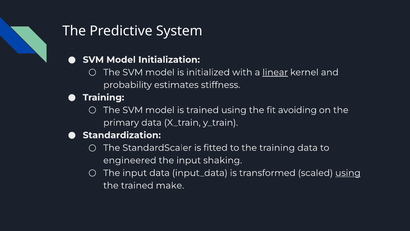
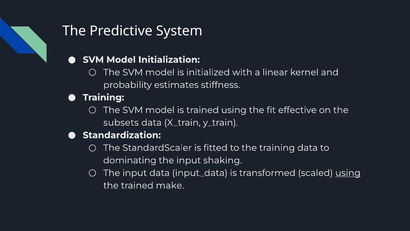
linear underline: present -> none (275, 72)
avoiding: avoiding -> effective (297, 110)
primary: primary -> subsets (121, 122)
engineered: engineered -> dominating (130, 160)
